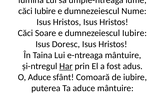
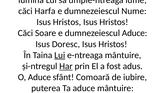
căci Iubire: Iubire -> Harfa (45, 11)
dumnezeiescul Iubire: Iubire -> Aduce (135, 33)
Lui underline: none -> present (60, 55)
